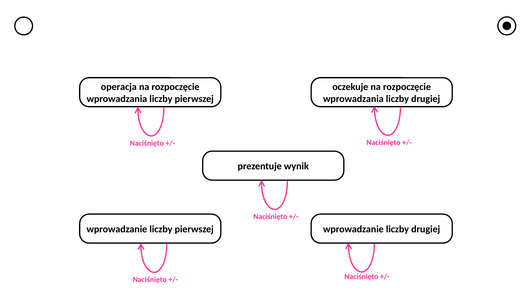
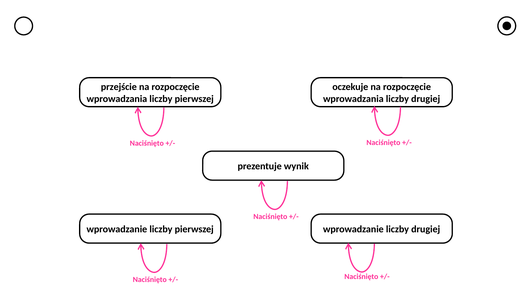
operacja: operacja -> przejście (119, 87)
